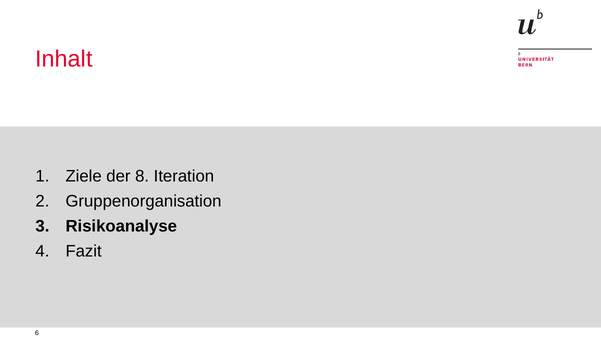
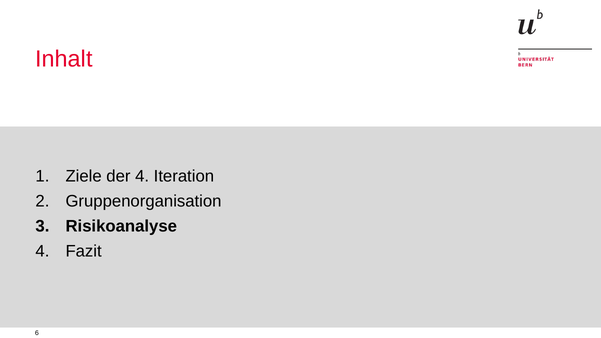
der 8: 8 -> 4 (142, 176)
